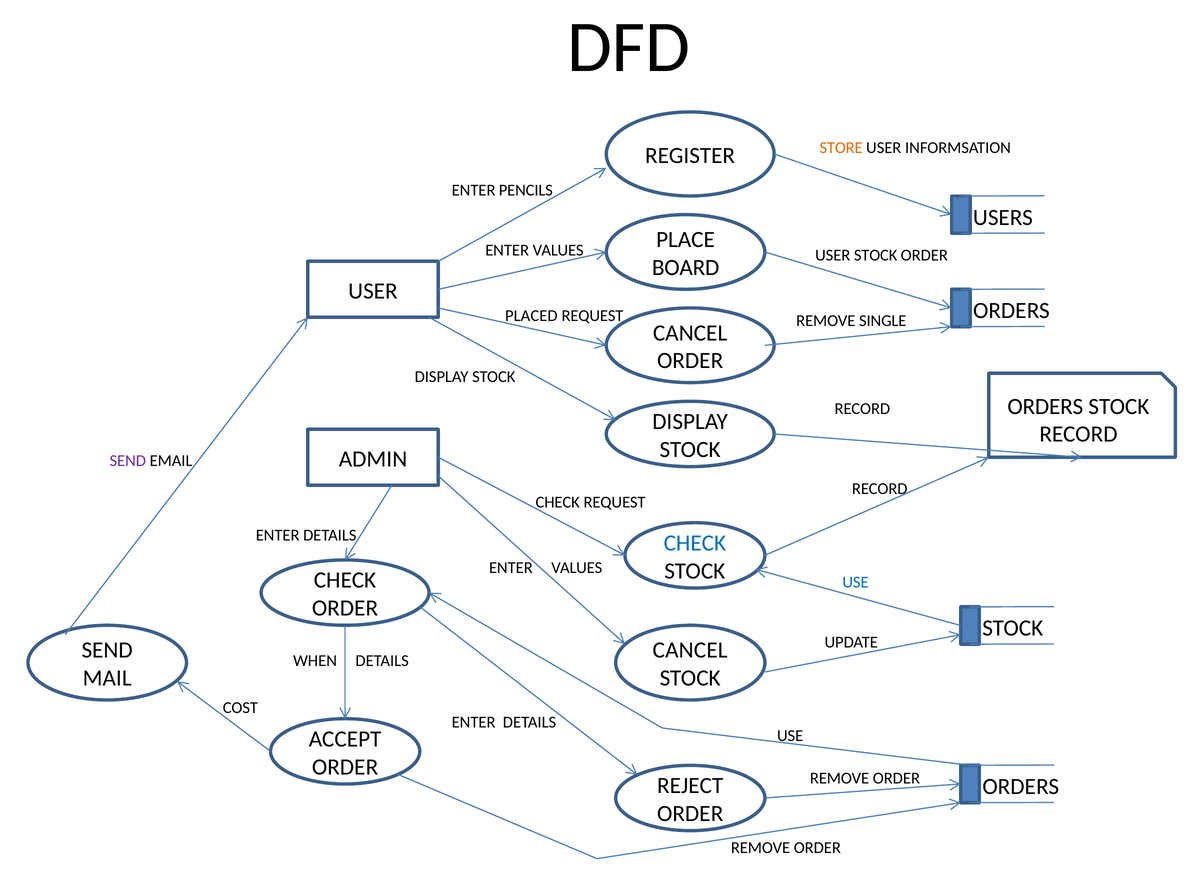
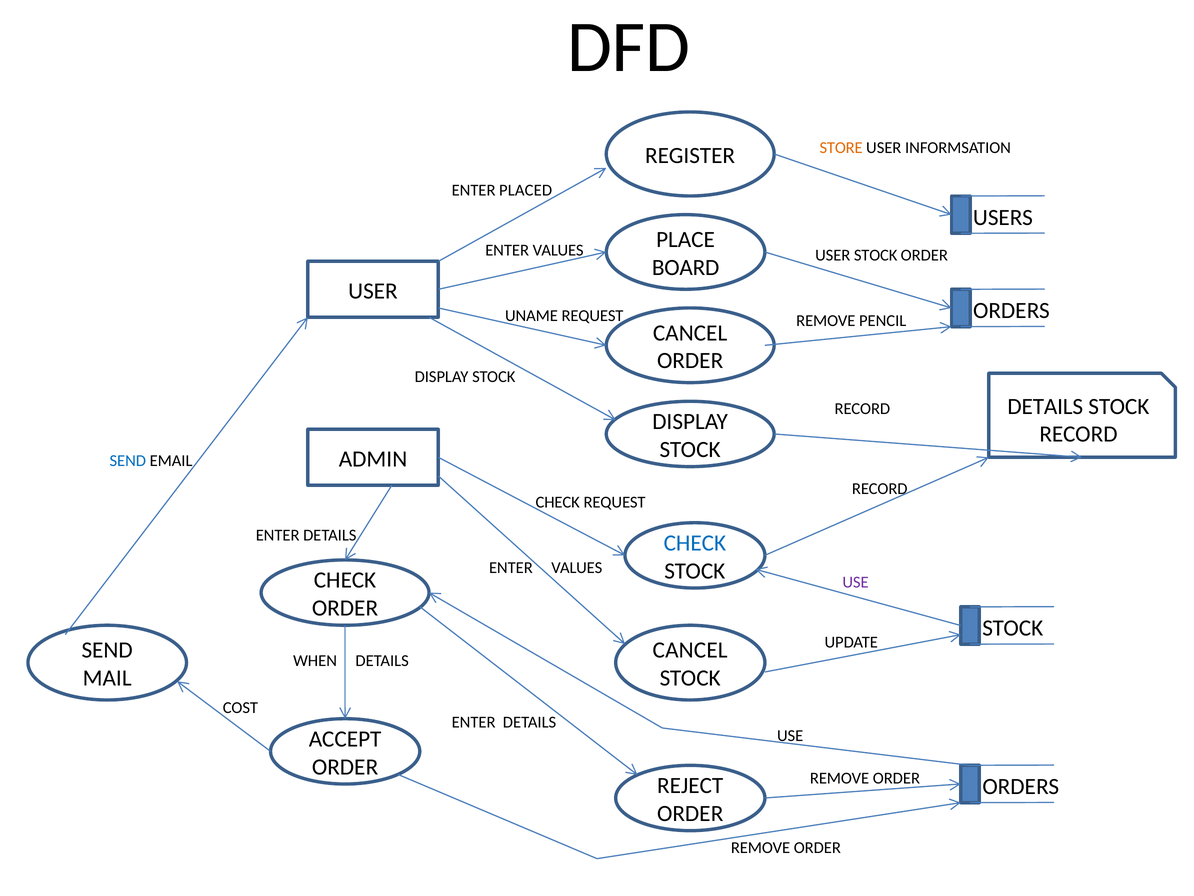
PENCILS: PENCILS -> PLACED (526, 190)
PLACED: PLACED -> UNAME (531, 315)
SINGLE: SINGLE -> PENCIL (883, 321)
ORDERS: ORDERS -> DETAILS (1045, 406)
SEND colour: purple -> blue (128, 461)
USE colour: blue -> purple (856, 582)
